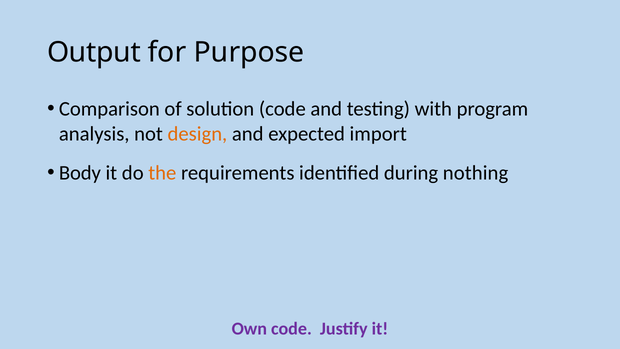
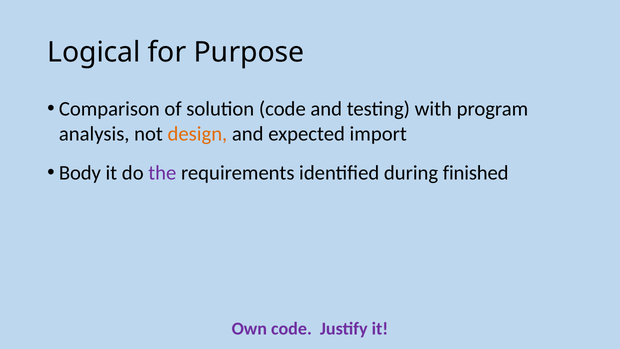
Output: Output -> Logical (94, 52)
the colour: orange -> purple (162, 173)
nothing: nothing -> finished (476, 173)
